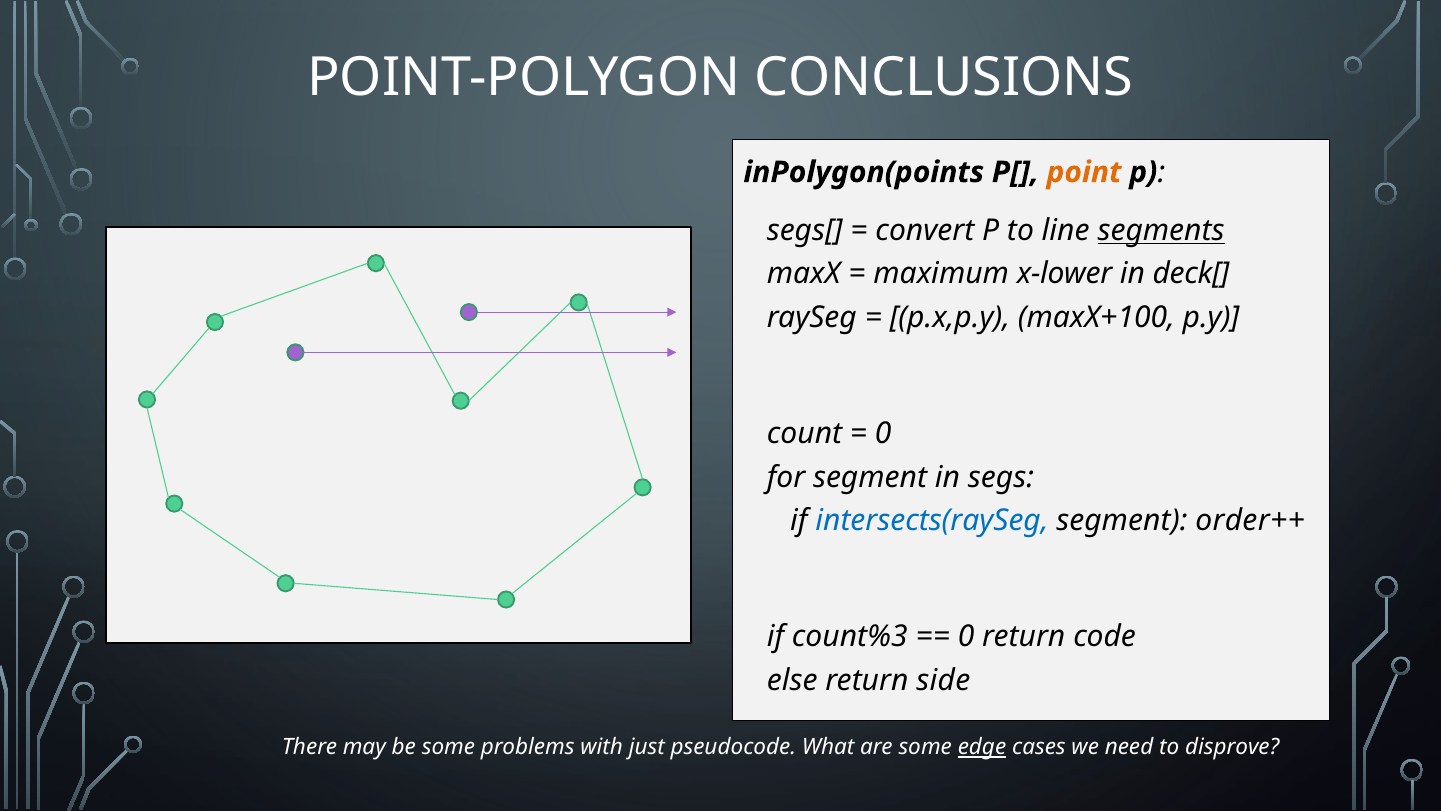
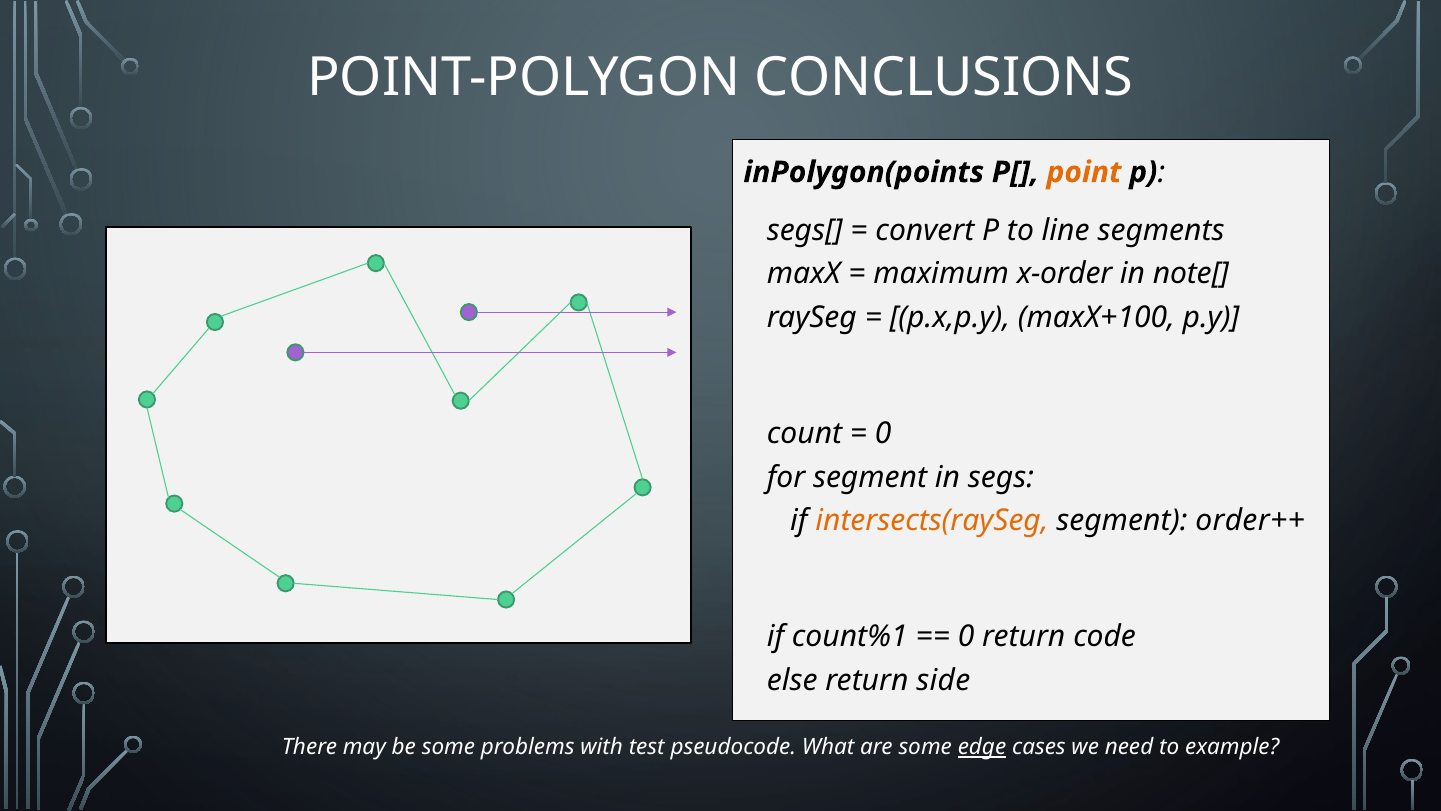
segments underline: present -> none (1161, 230)
x-lower: x-lower -> x-order (1065, 274)
deck[: deck[ -> note[ (1191, 274)
intersects(raySeg colour: blue -> orange (932, 520)
count%3: count%3 -> count%1 (850, 637)
just: just -> test (647, 747)
disprove: disprove -> example (1232, 747)
